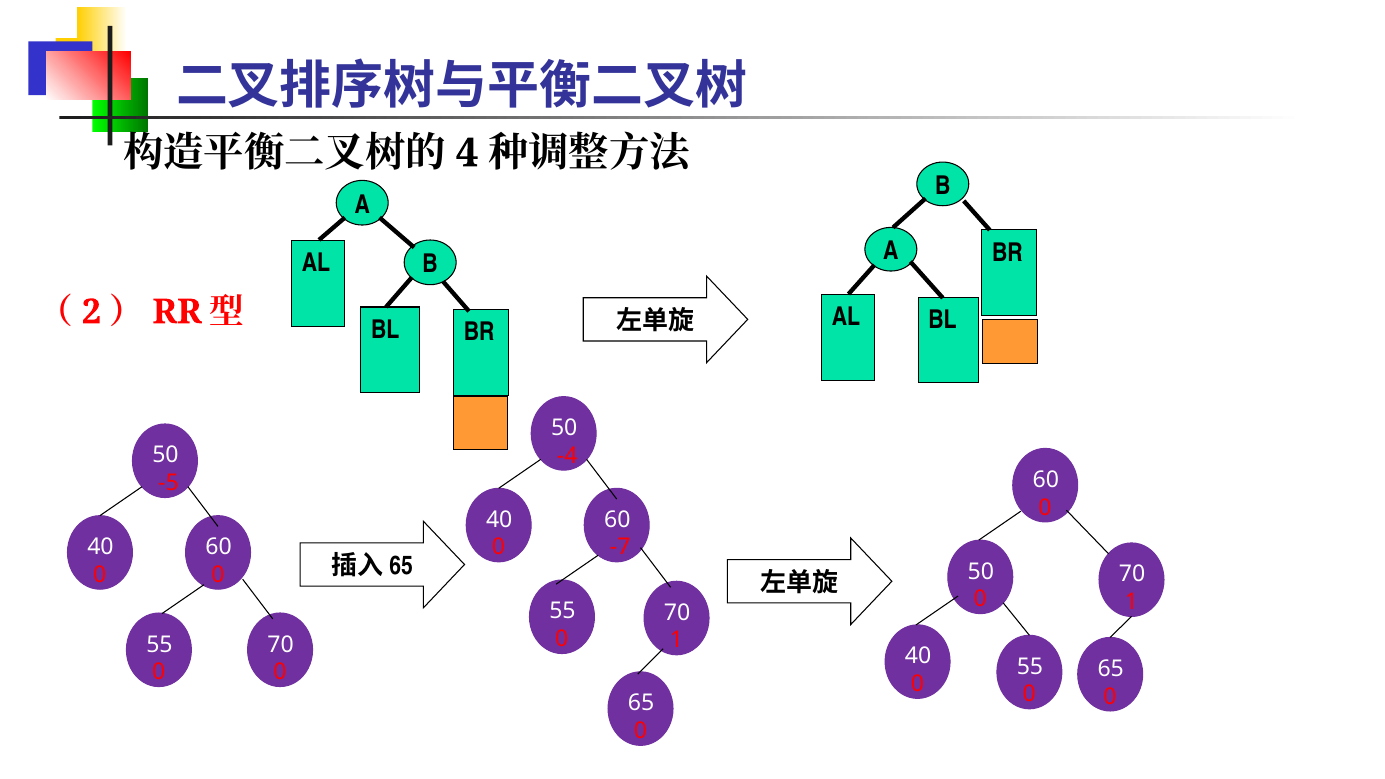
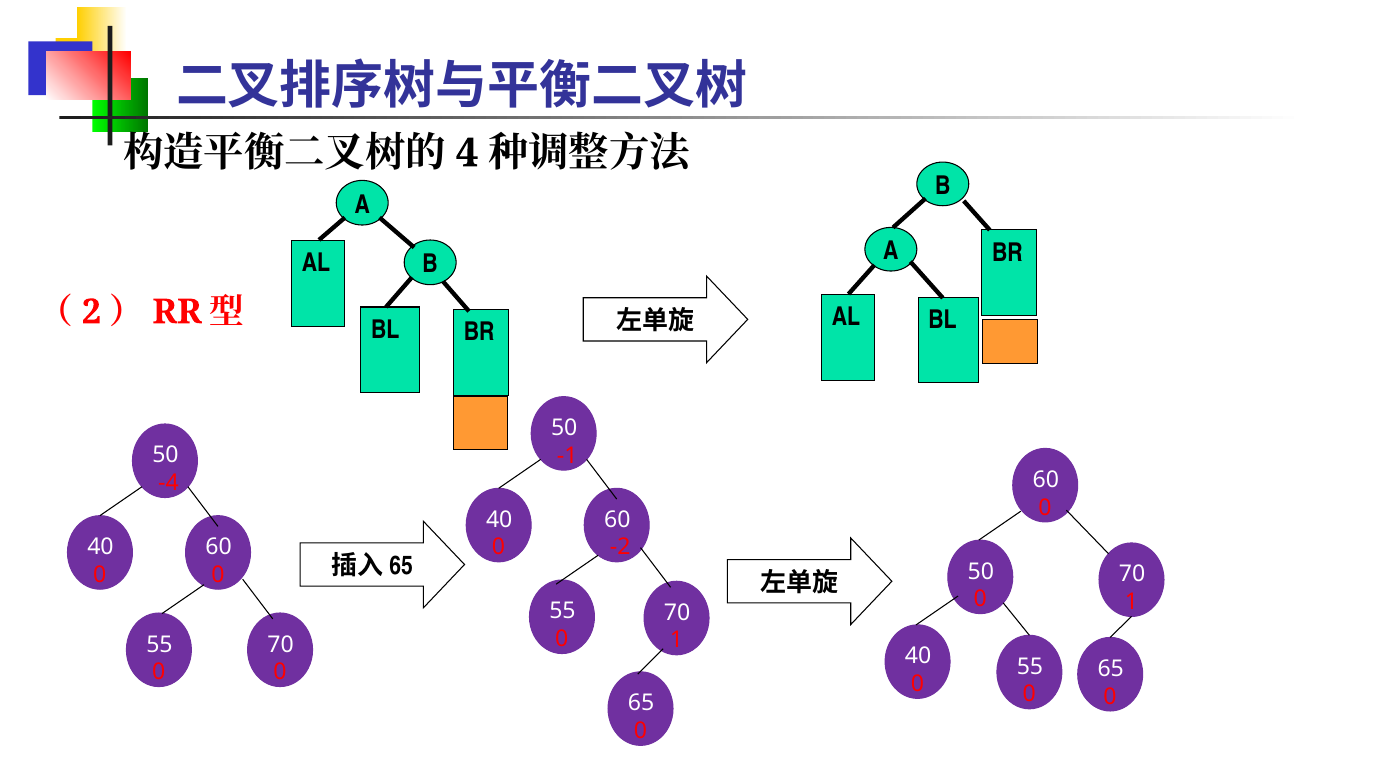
-4: -4 -> -1 (567, 456)
-5: -5 -> -4 (168, 483)
-7: -7 -> -2 (620, 547)
